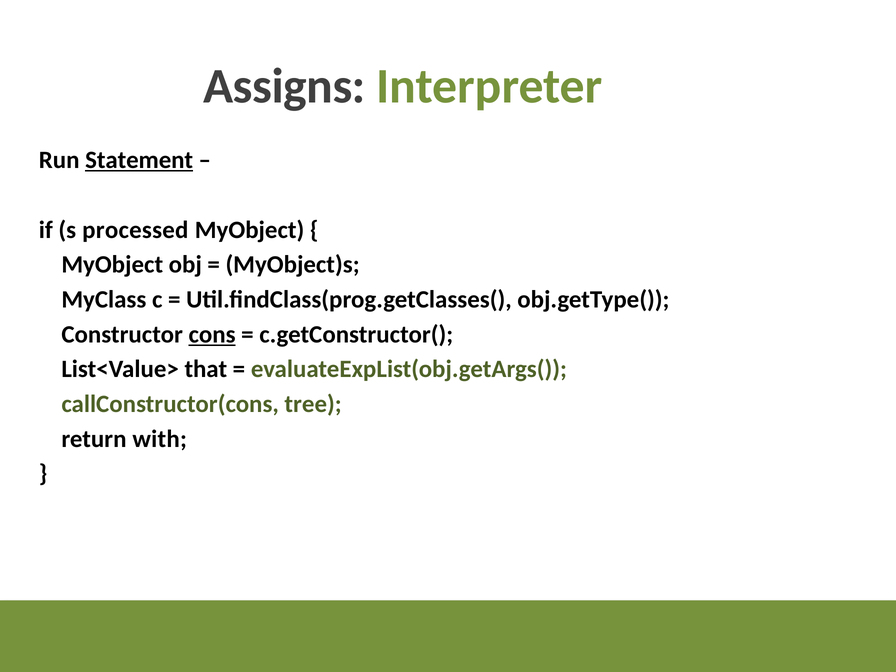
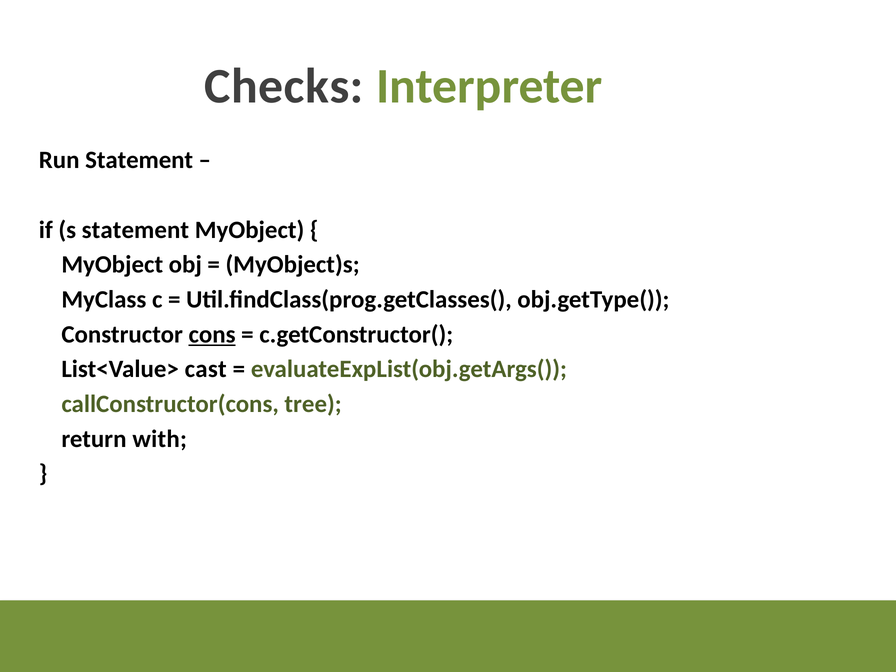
Assigns: Assigns -> Checks (284, 86)
Statement underline: present -> none (139, 160)
s processed: processed -> statement (135, 230)
that: that -> cast (206, 369)
